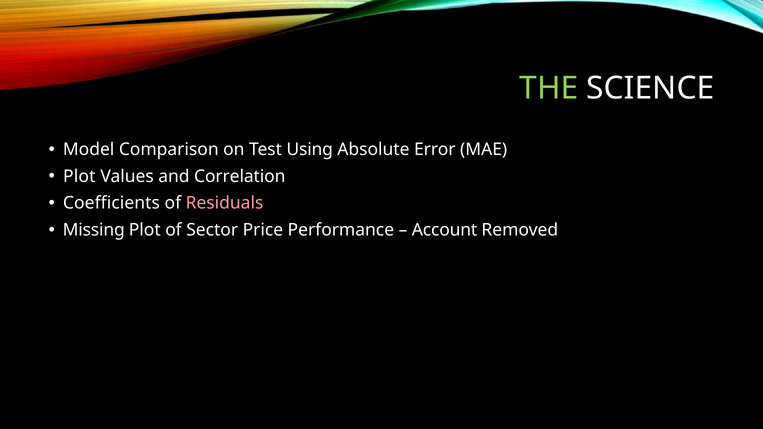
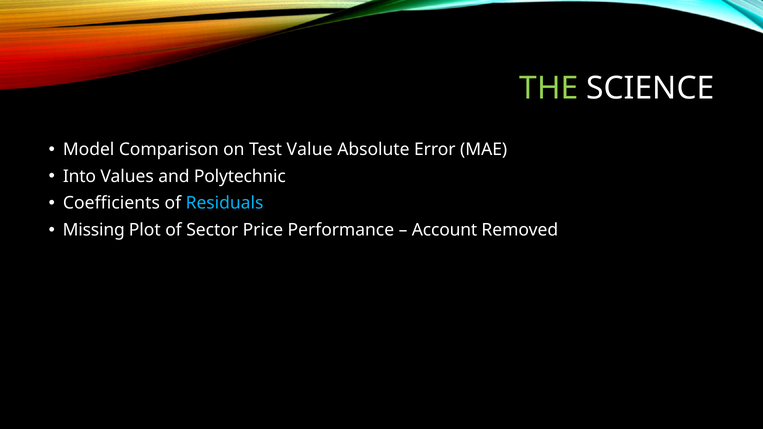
Using: Using -> Value (310, 150)
Plot: Plot -> Into (79, 176)
Correlation: Correlation -> Polytechnic (240, 176)
Residuals colour: pink -> light blue (225, 203)
